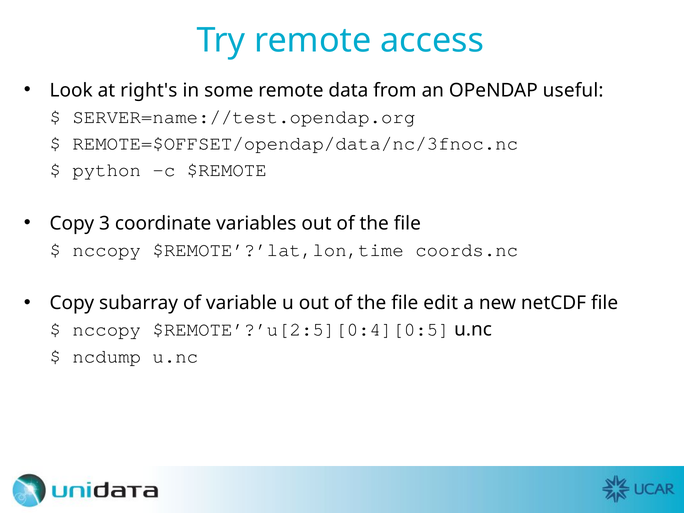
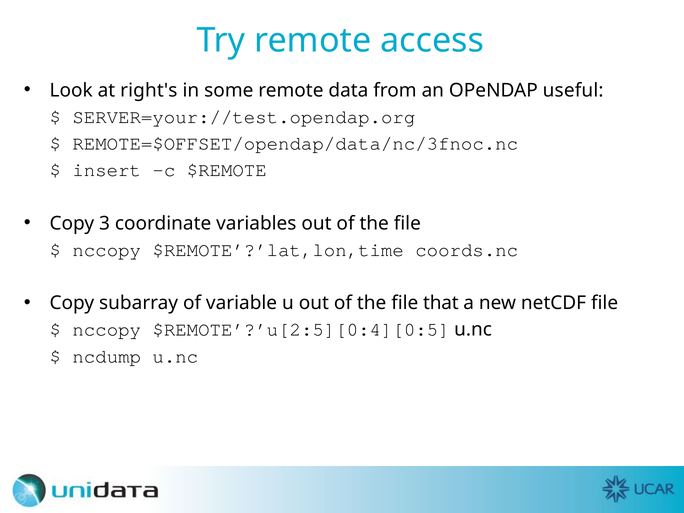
SERVER=name://test.opendap.org: SERVER=name://test.opendap.org -> SERVER=your://test.opendap.org (244, 117)
python: python -> insert (107, 170)
edit: edit -> that (441, 303)
